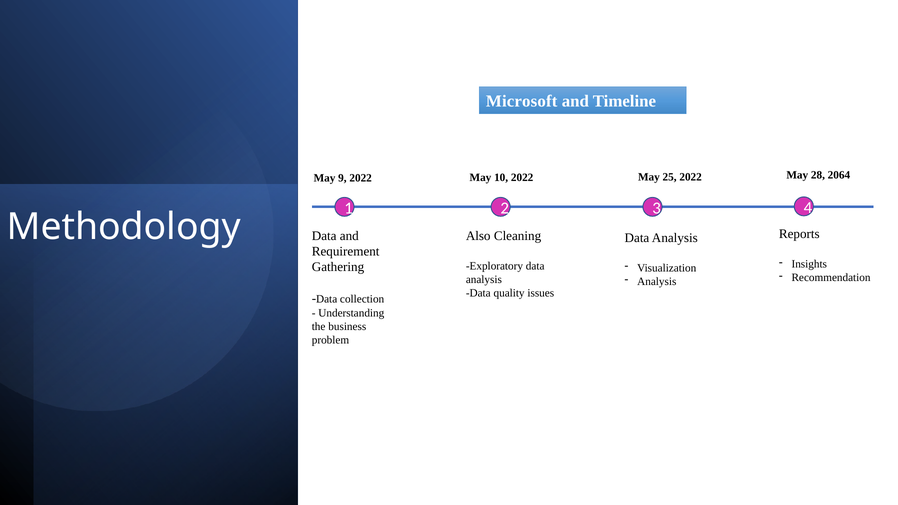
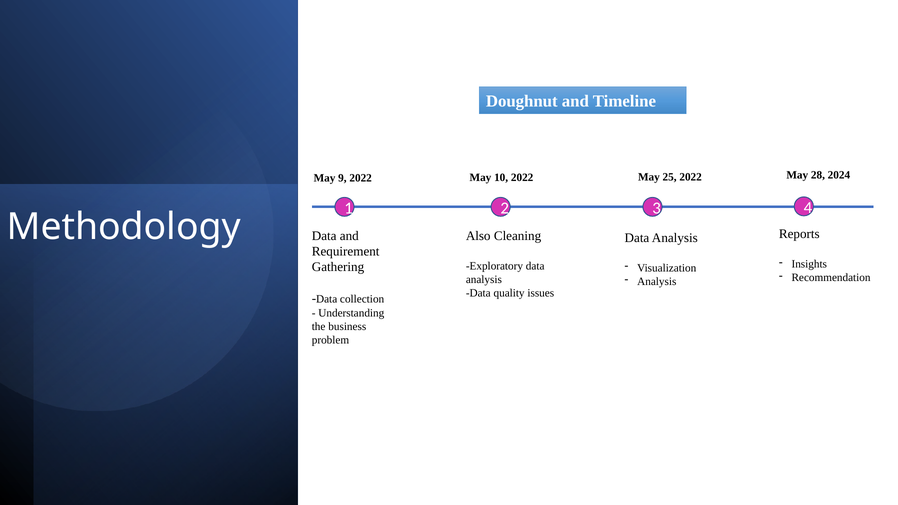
Microsoft: Microsoft -> Doughnut (522, 101)
2064: 2064 -> 2024 (839, 175)
